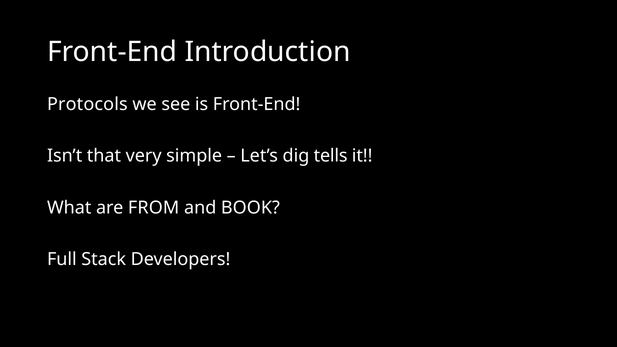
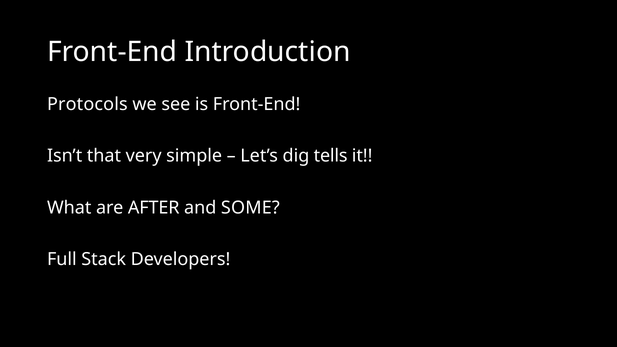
FROM: FROM -> AFTER (154, 208)
BOOK: BOOK -> SOME (250, 208)
